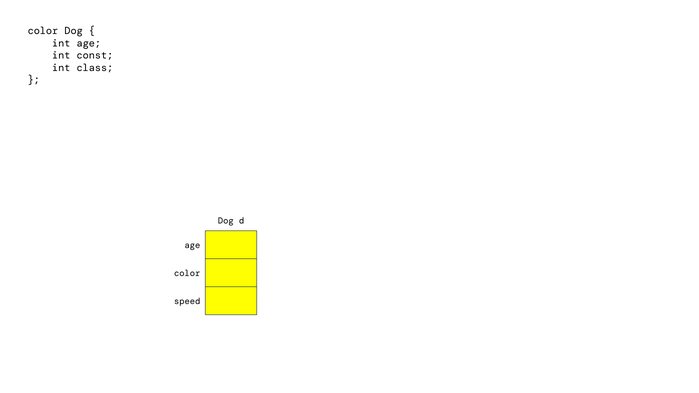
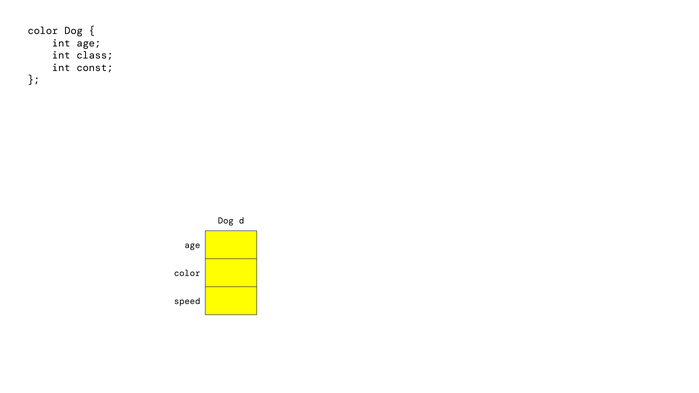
const: const -> class (95, 55)
class: class -> const (95, 68)
